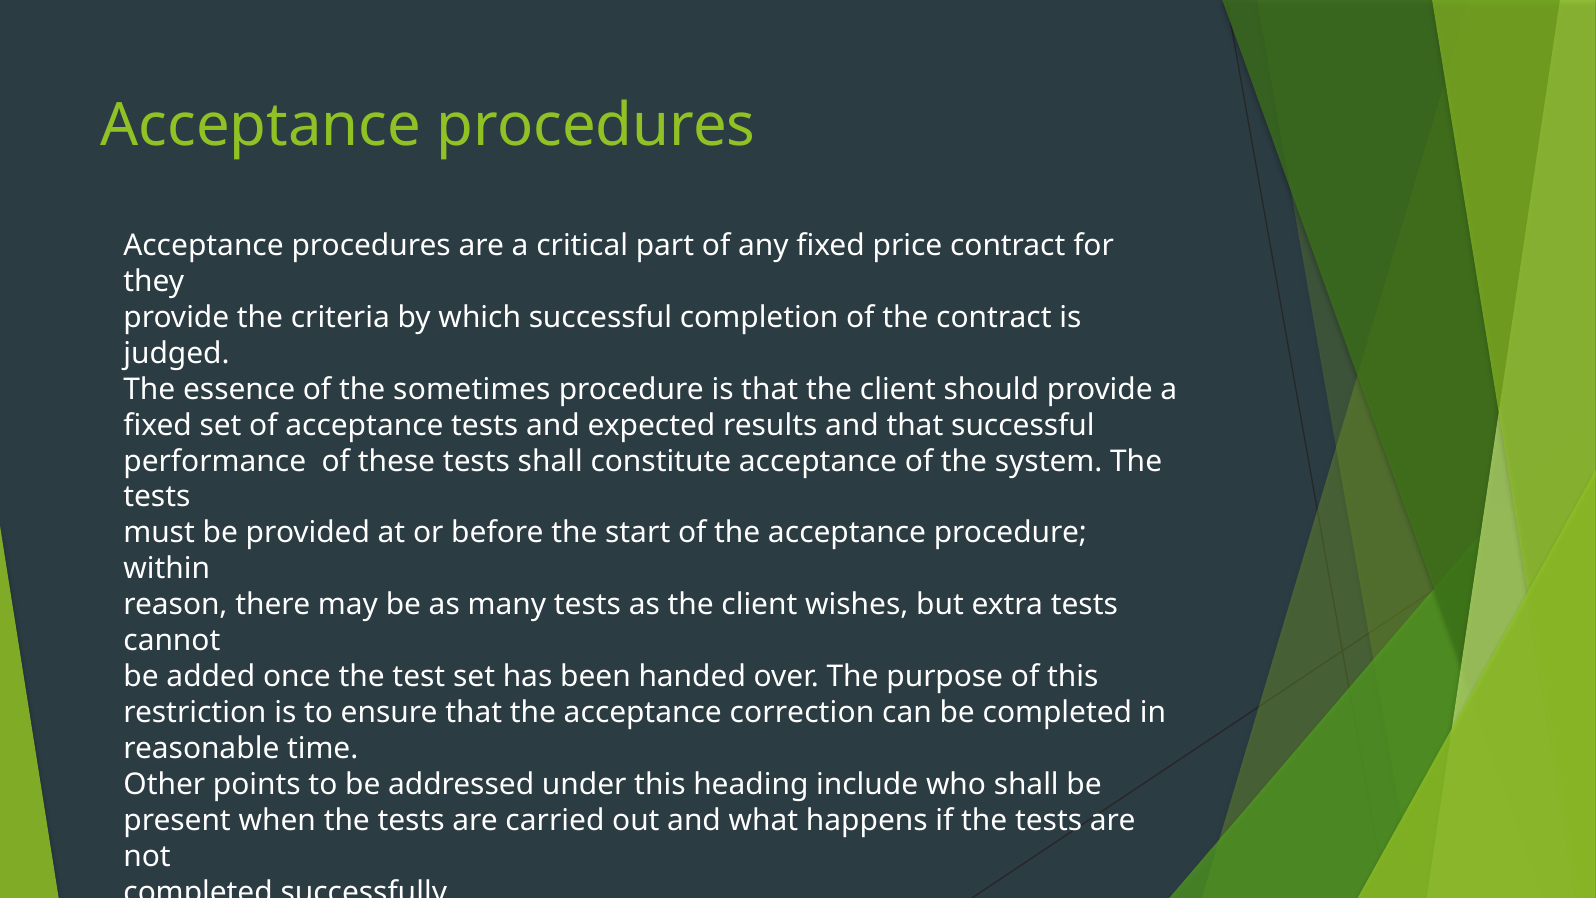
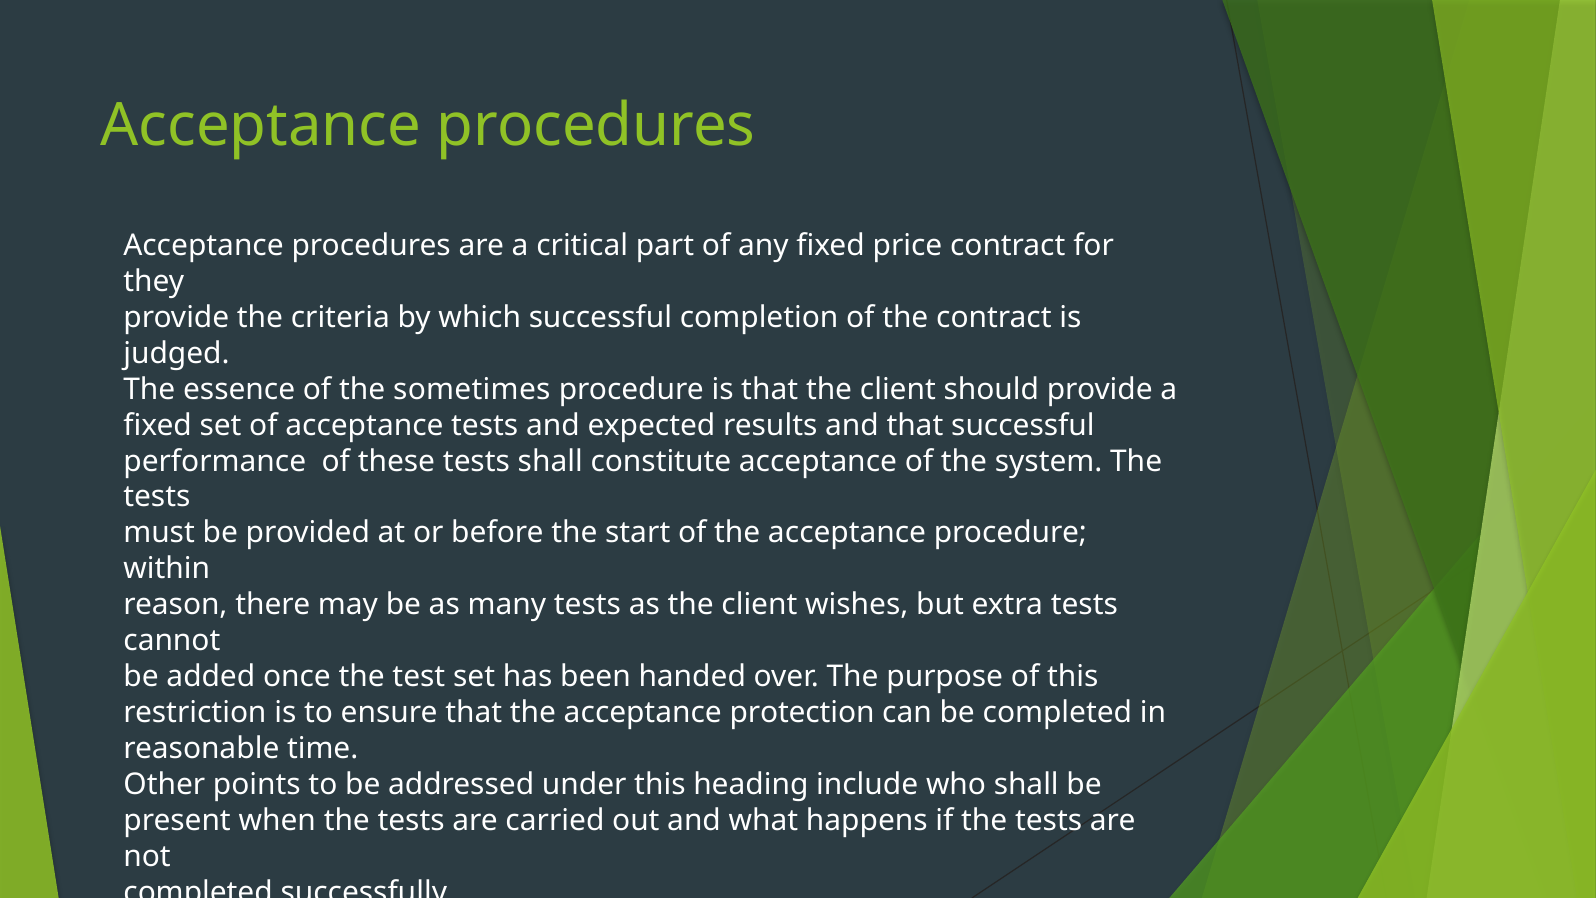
correction: correction -> protection (802, 712)
